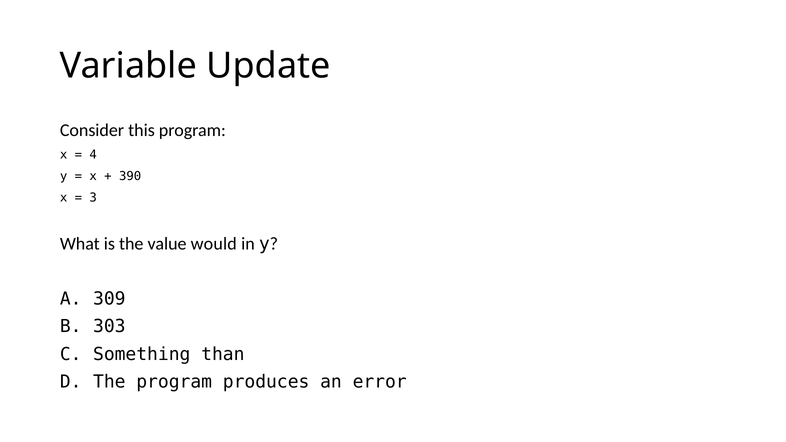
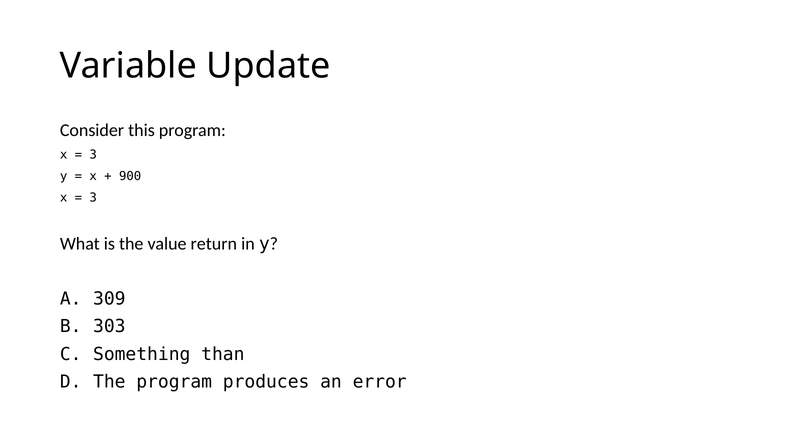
4: 4 -> 3 (93, 155)
390: 390 -> 900 (130, 176)
would: would -> return (214, 244)
